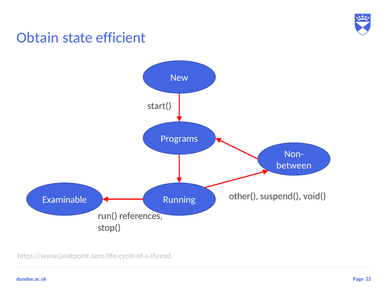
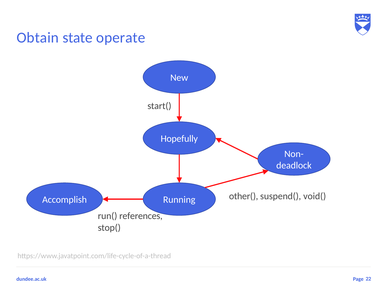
efficient: efficient -> operate (121, 38)
Programs: Programs -> Hopefully (179, 138)
between: between -> deadlock (294, 165)
Examinable: Examinable -> Accomplish (65, 199)
